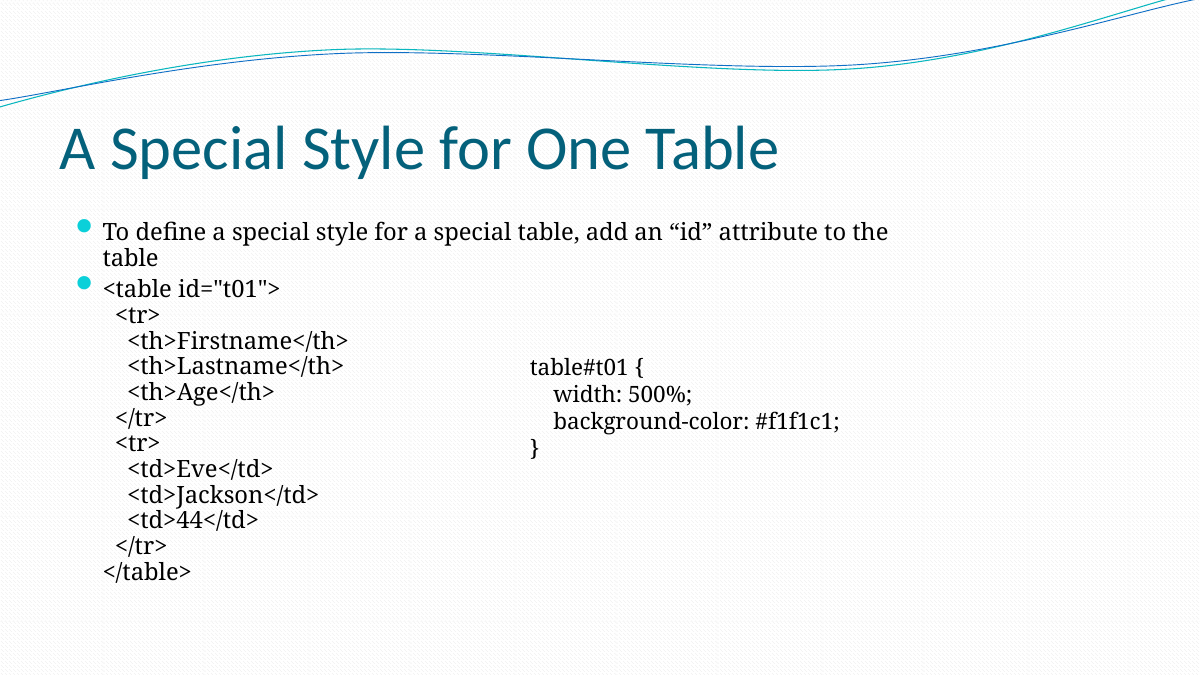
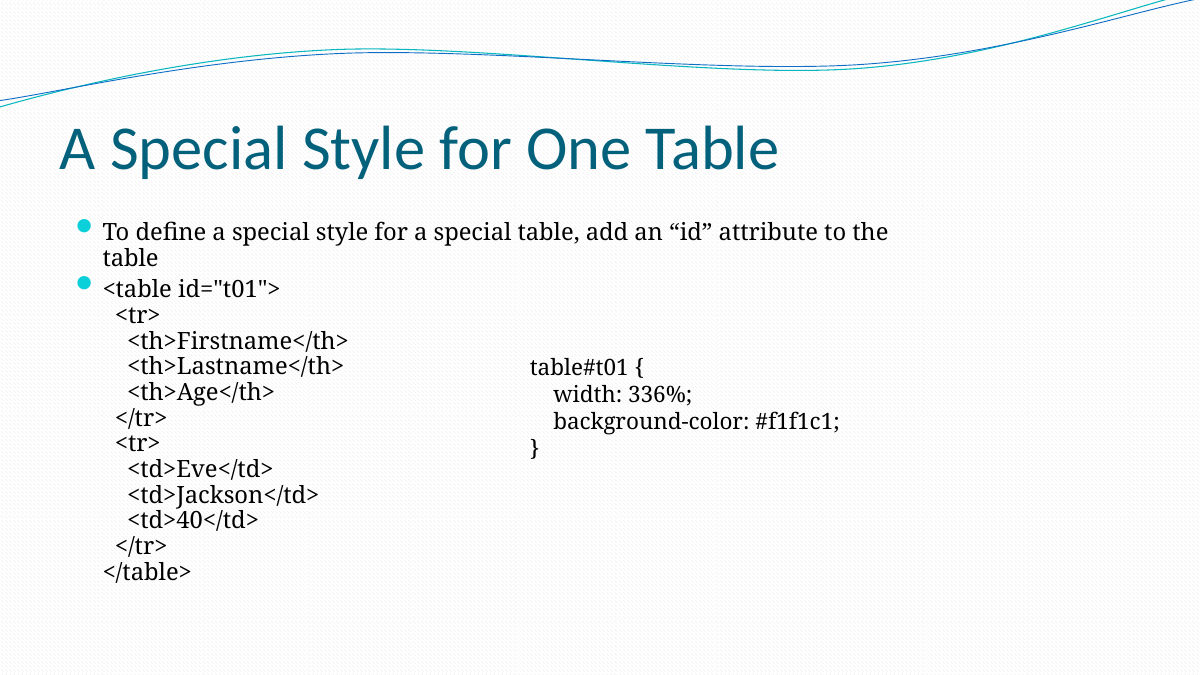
500%: 500% -> 336% (660, 395)
<td>44</td>: <td>44</td> -> <td>40</td> (193, 521)
